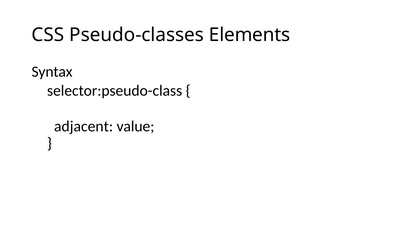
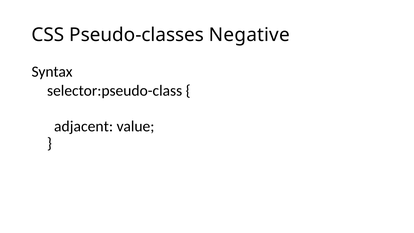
Elements: Elements -> Negative (249, 35)
